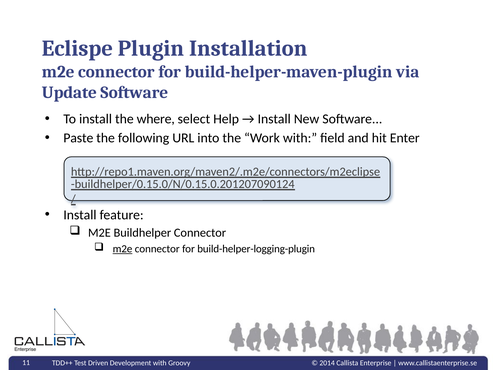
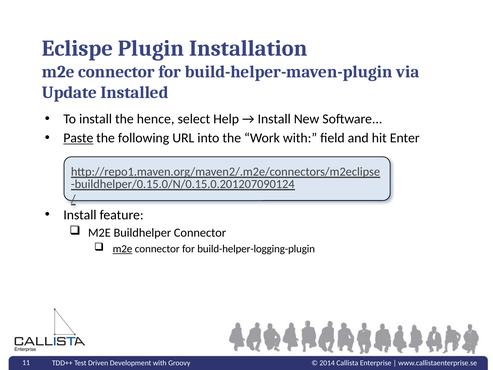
Update Software: Software -> Installed (135, 92)
where: where -> hence (156, 119)
Paste underline: none -> present (78, 138)
